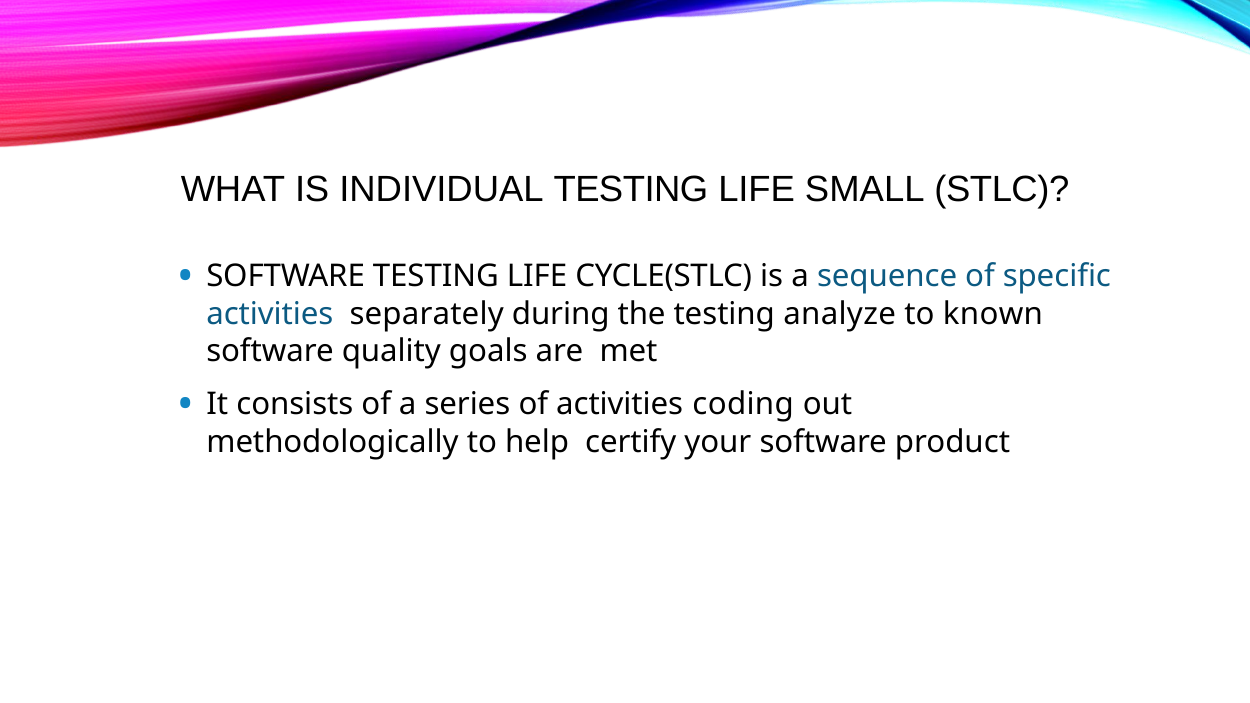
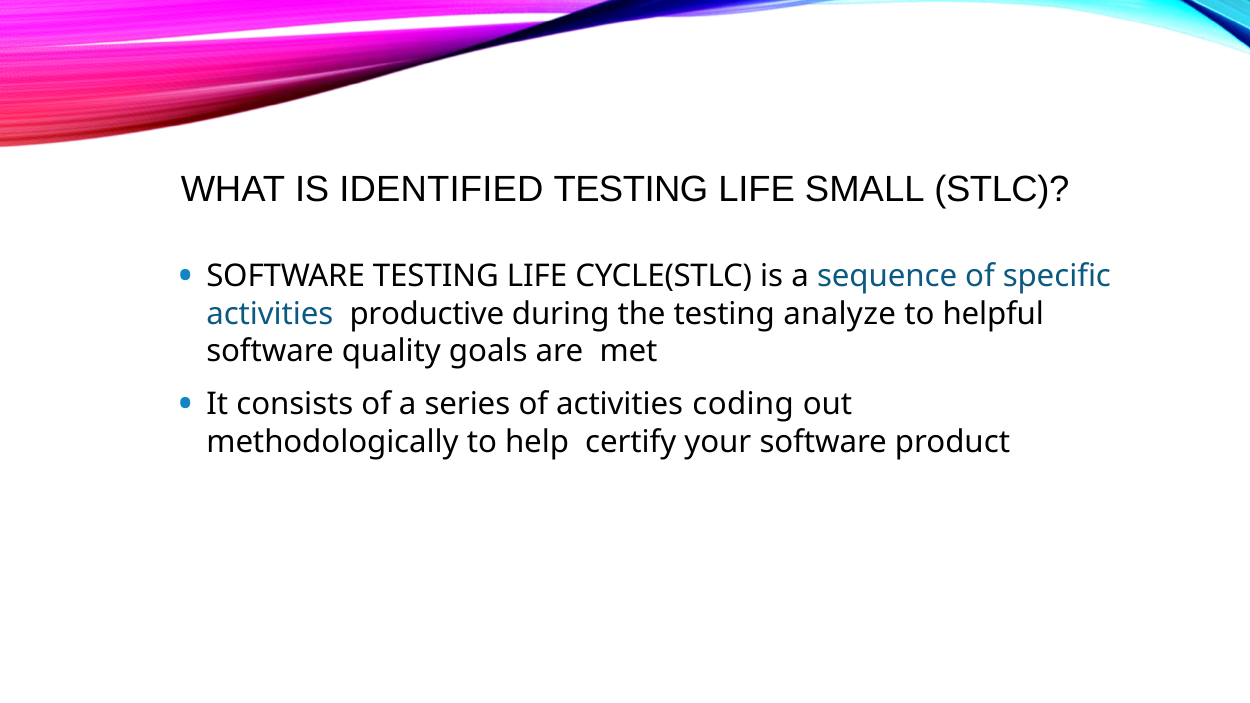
INDIVIDUAL: INDIVIDUAL -> IDENTIFIED (441, 190)
separately: separately -> productive (427, 314)
known: known -> helpful (993, 314)
